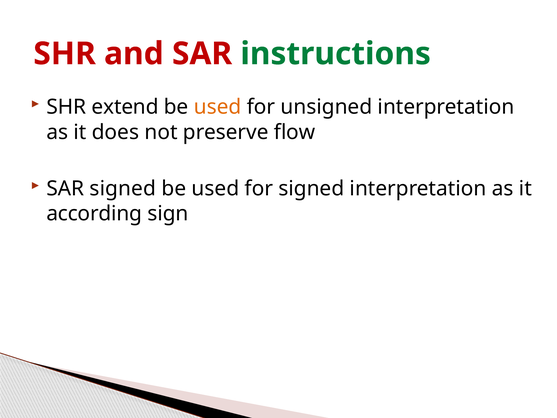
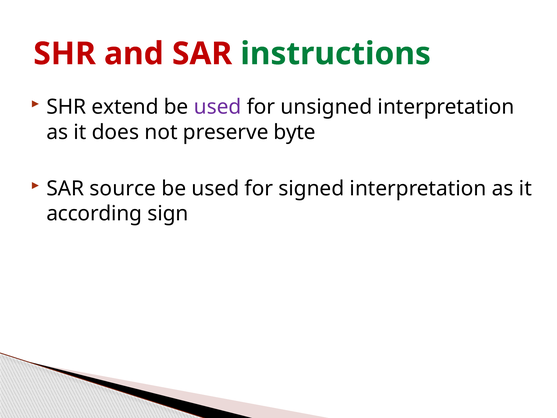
used colour: orange -> purple (218, 107)
flow: flow -> byte (295, 132)
SAR signed: signed -> source (123, 188)
